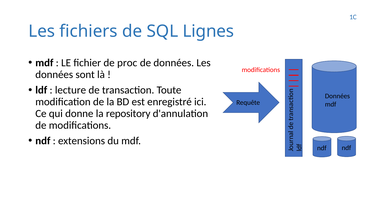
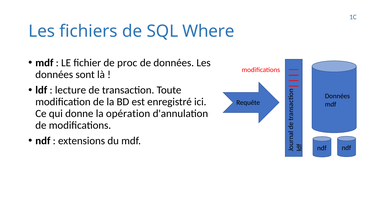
Lignes: Lignes -> Where (208, 31)
repository: repository -> opération (128, 114)
